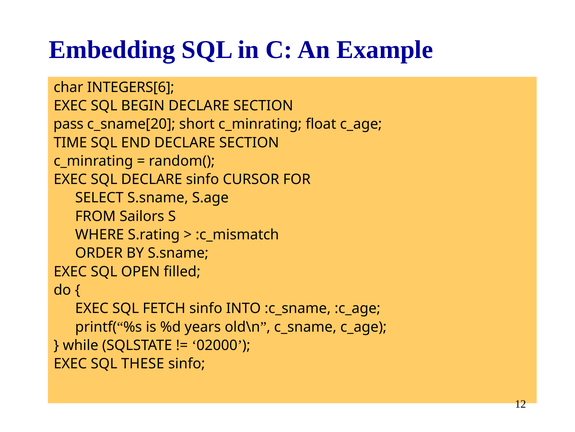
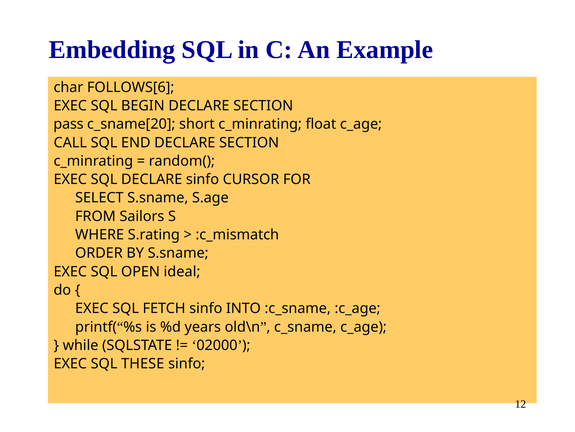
INTEGERS[6: INTEGERS[6 -> FOLLOWS[6 (131, 87)
TIME: TIME -> CALL (70, 142)
filled: filled -> ideal (182, 271)
